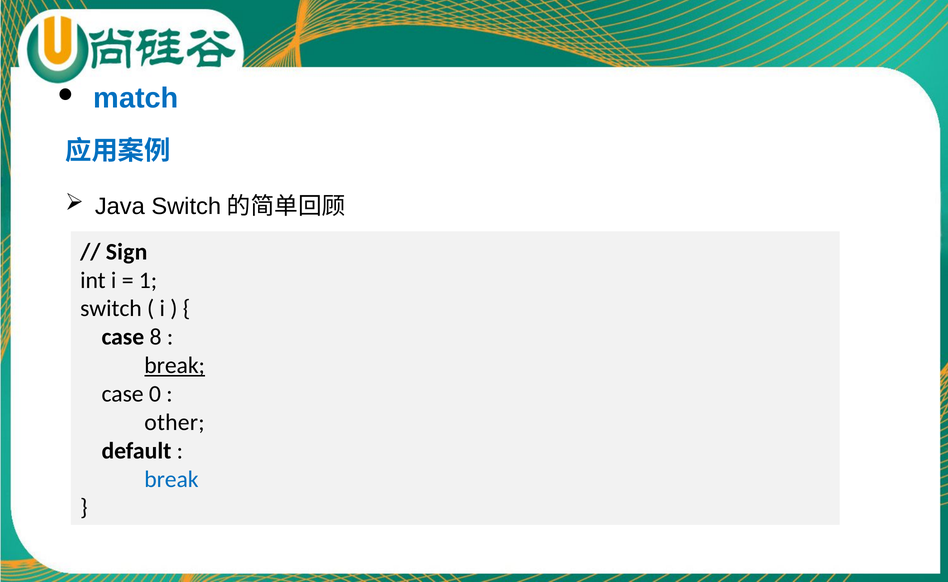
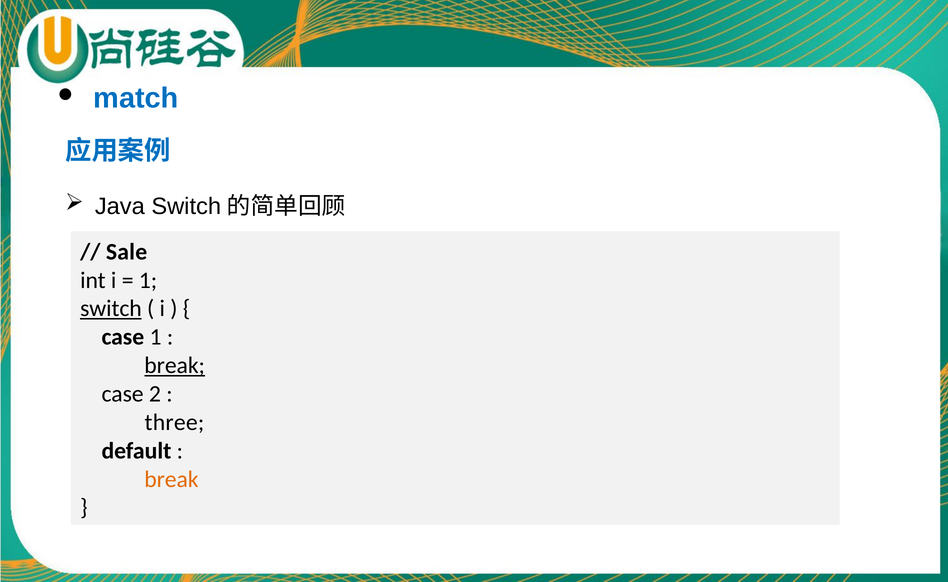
Sign: Sign -> Sale (127, 252)
switch underline: none -> present (111, 309)
case 8: 8 -> 1 (156, 337)
0: 0 -> 2 (155, 394)
other: other -> three (174, 423)
break colour: blue -> orange (171, 479)
